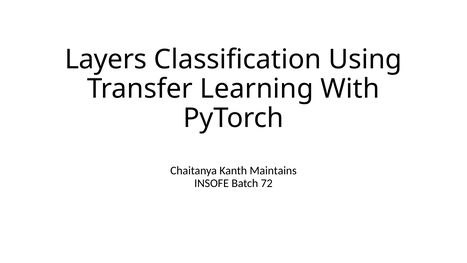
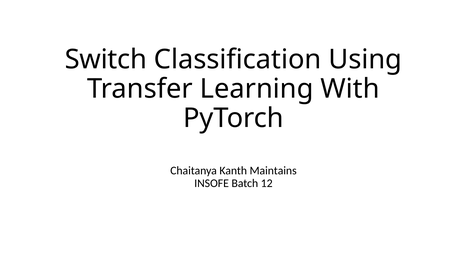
Layers: Layers -> Switch (106, 59)
72: 72 -> 12 (267, 183)
